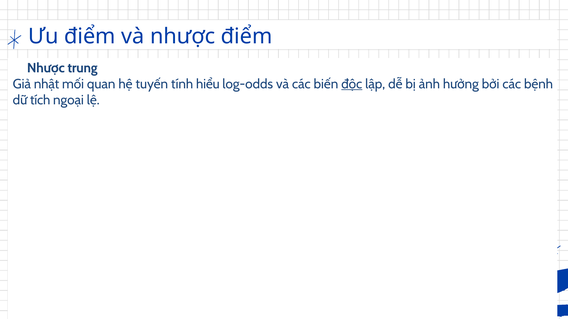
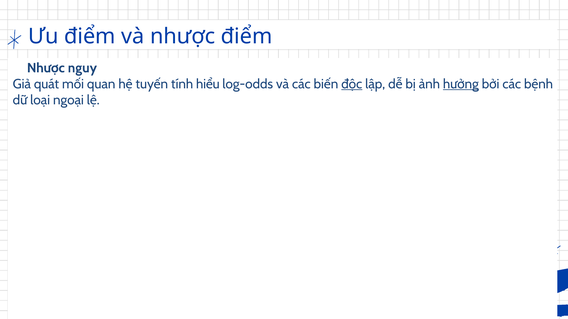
trung: trung -> nguy (82, 68)
nhật: nhật -> quát (47, 84)
hưởng underline: none -> present (461, 84)
tích: tích -> loại (40, 100)
